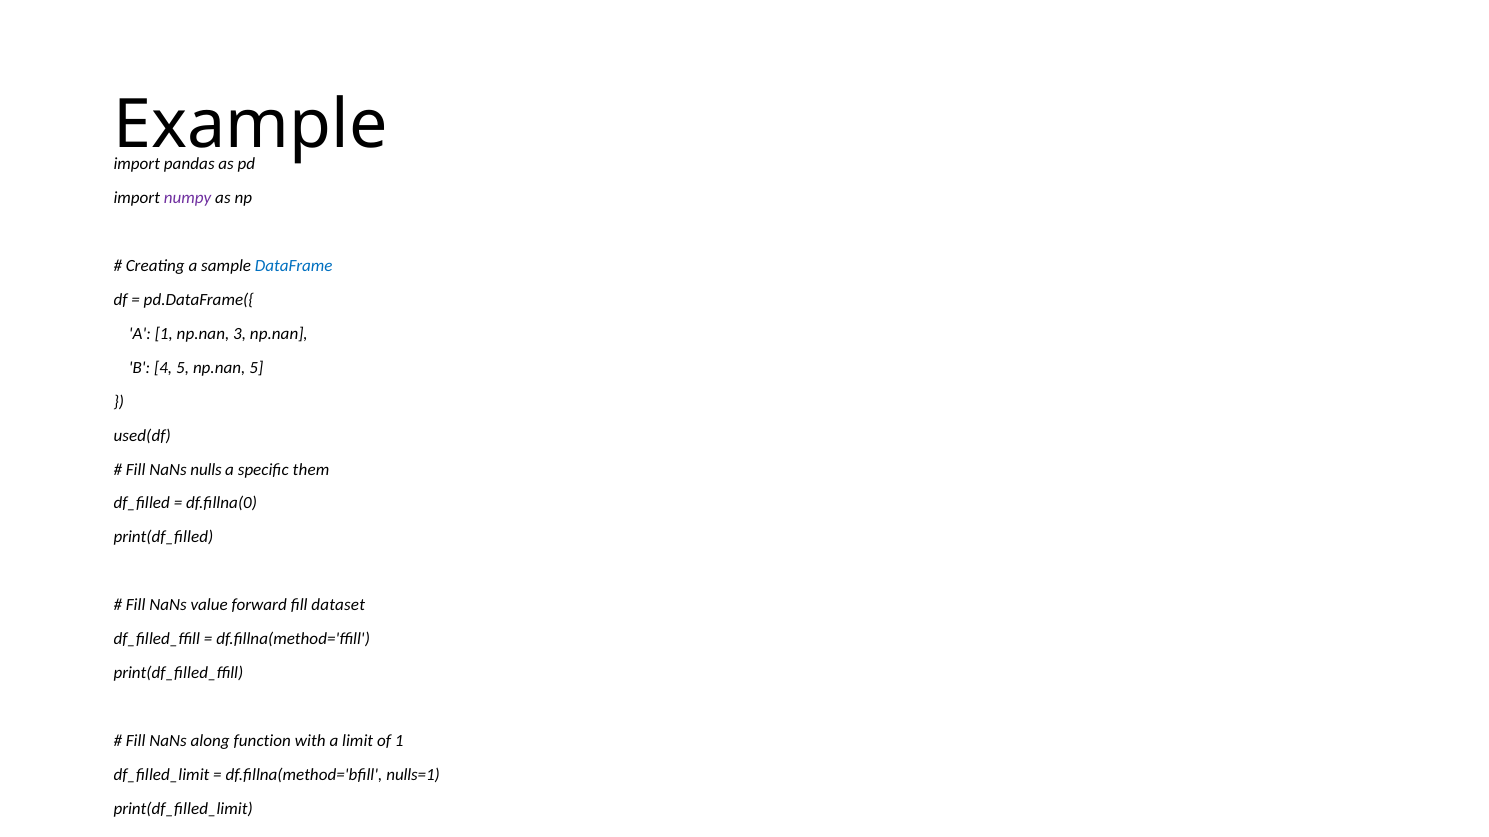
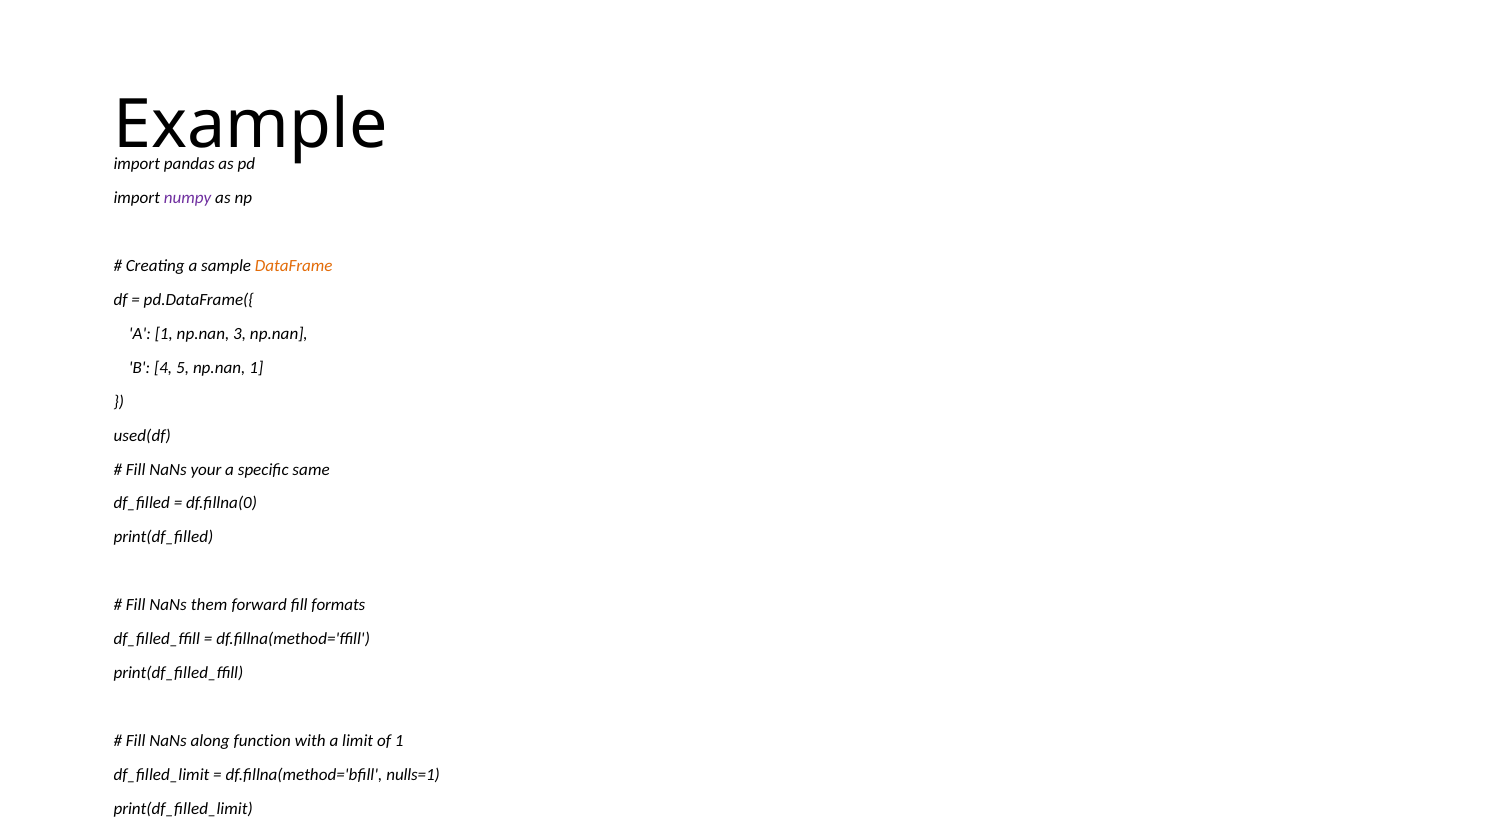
DataFrame colour: blue -> orange (294, 266)
np.nan 5: 5 -> 1 (256, 368)
nulls: nulls -> your (206, 470)
them: them -> same (311, 470)
value: value -> them (209, 606)
dataset: dataset -> formats (338, 606)
